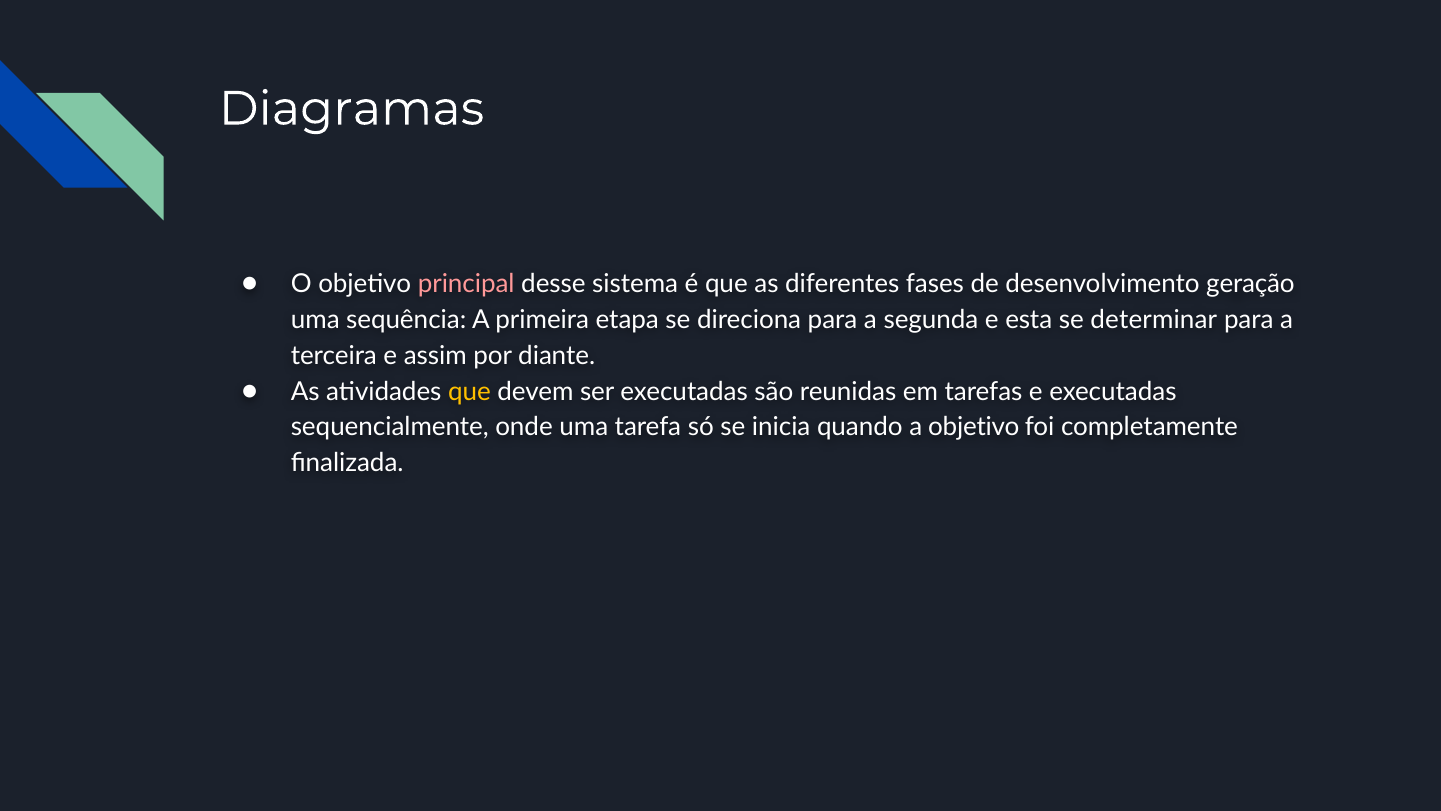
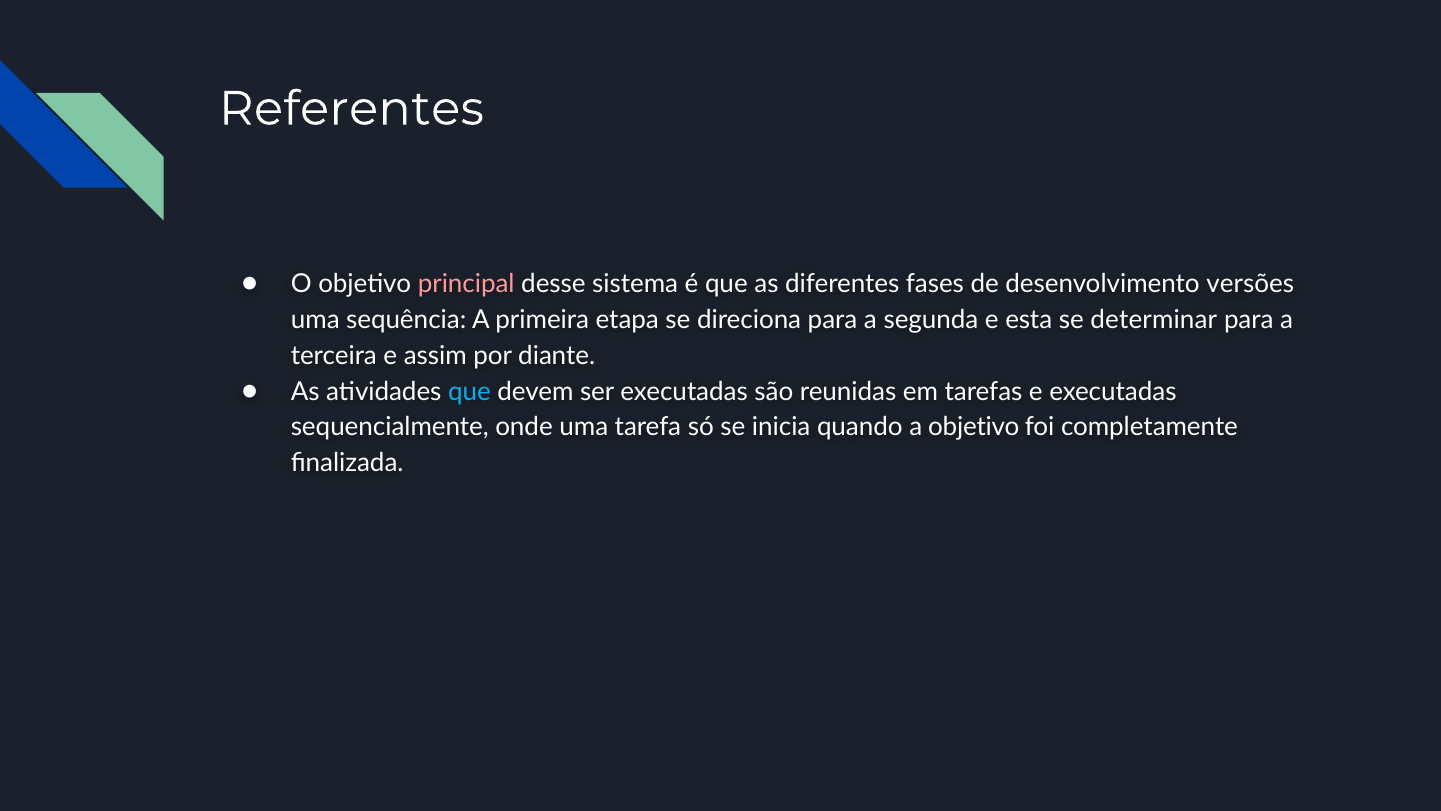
Diagramas: Diagramas -> Referentes (351, 109)
geração: geração -> versões (1250, 284)
que colour: yellow -> light blue (469, 391)
